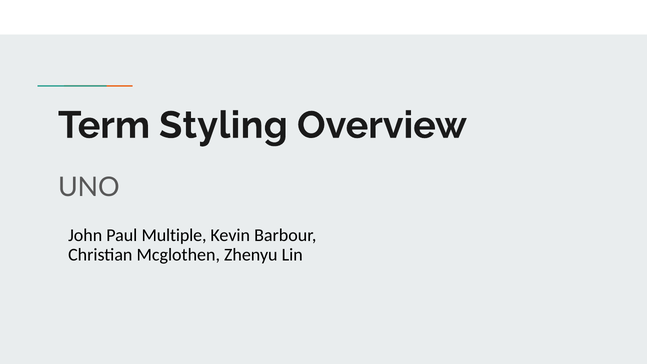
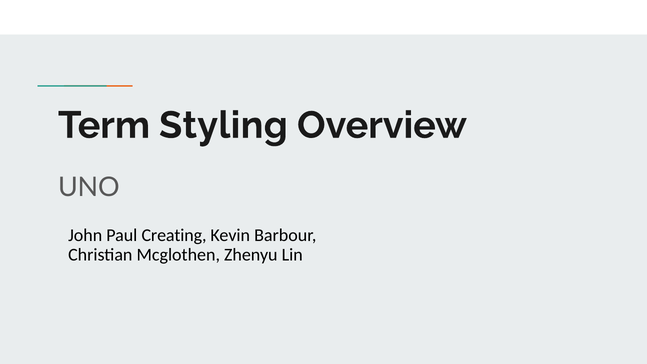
Multiple: Multiple -> Creating (174, 236)
